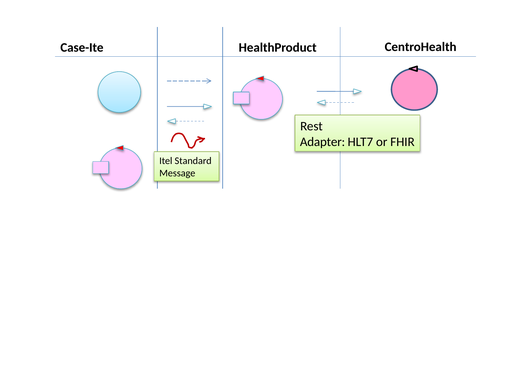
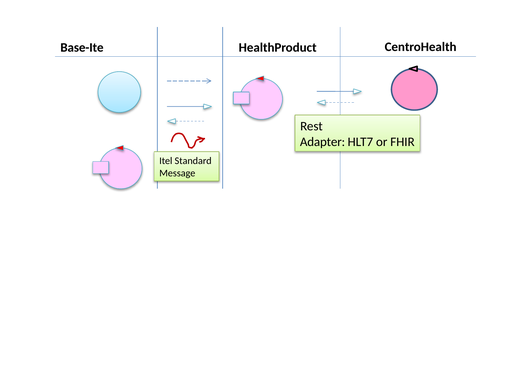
Case-Ite: Case-Ite -> Base-Ite (82, 47)
